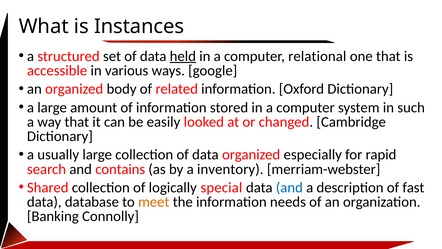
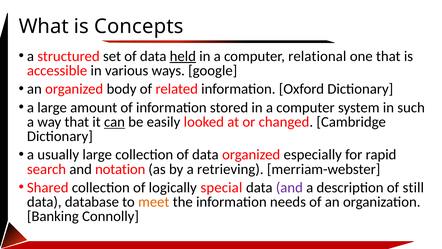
Instances: Instances -> Concepts (139, 27)
can underline: none -> present (115, 122)
contains: contains -> notation (120, 169)
inventory: inventory -> retrieving (230, 169)
and colour: blue -> purple (289, 187)
fast: fast -> still (413, 187)
